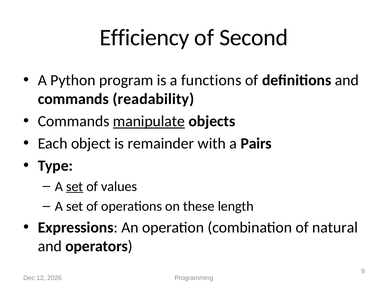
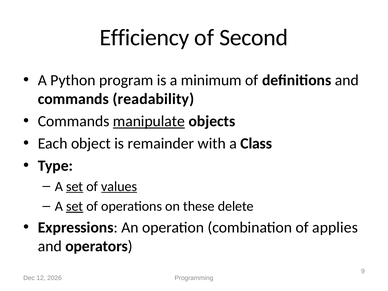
functions: functions -> minimum (211, 80)
Pairs: Pairs -> Class (256, 143)
values underline: none -> present (119, 186)
set underline: none -> present (75, 206)
length: length -> delete (236, 206)
natural: natural -> applies (335, 228)
